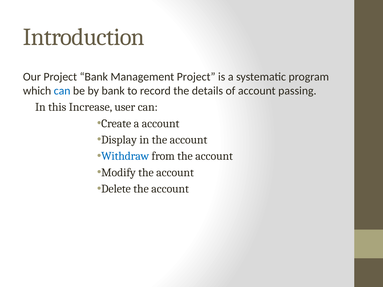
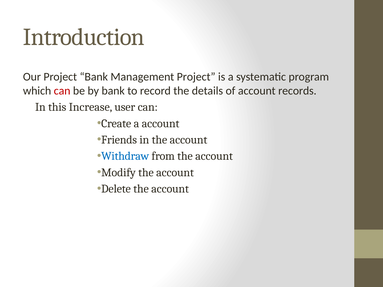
can colour: blue -> red (62, 91)
passing: passing -> records (297, 91)
Display: Display -> Friends (119, 140)
